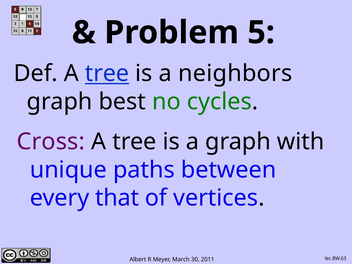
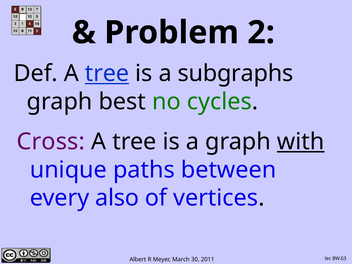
5: 5 -> 2 (261, 33)
neighbors: neighbors -> subgraphs (235, 73)
with underline: none -> present (301, 142)
that: that -> also (117, 198)
